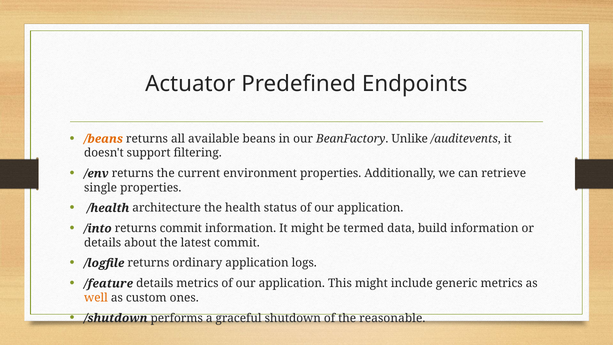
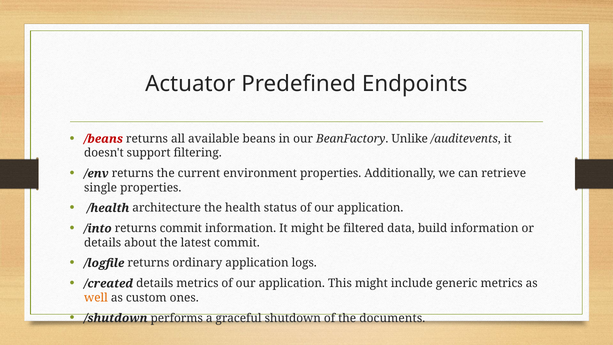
/beans colour: orange -> red (104, 139)
termed: termed -> filtered (364, 228)
/feature: /feature -> /created (109, 283)
reasonable: reasonable -> documents (392, 318)
